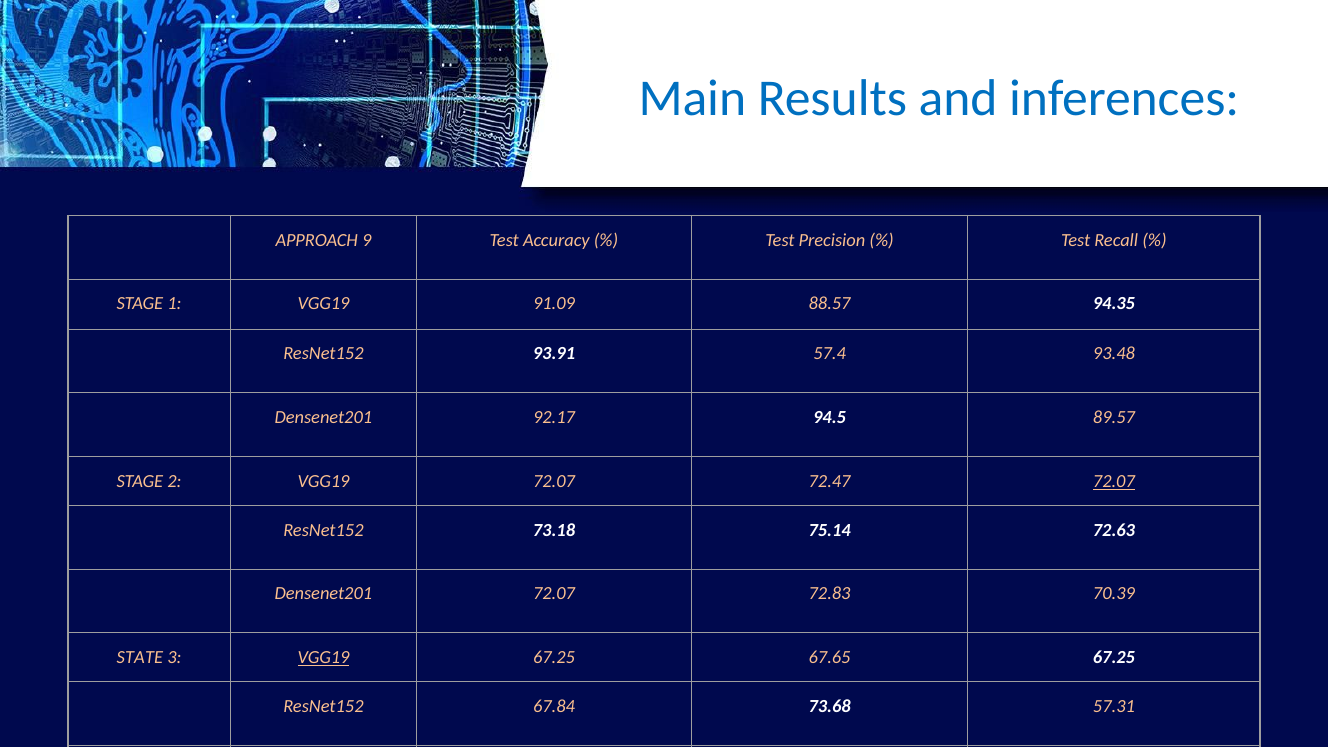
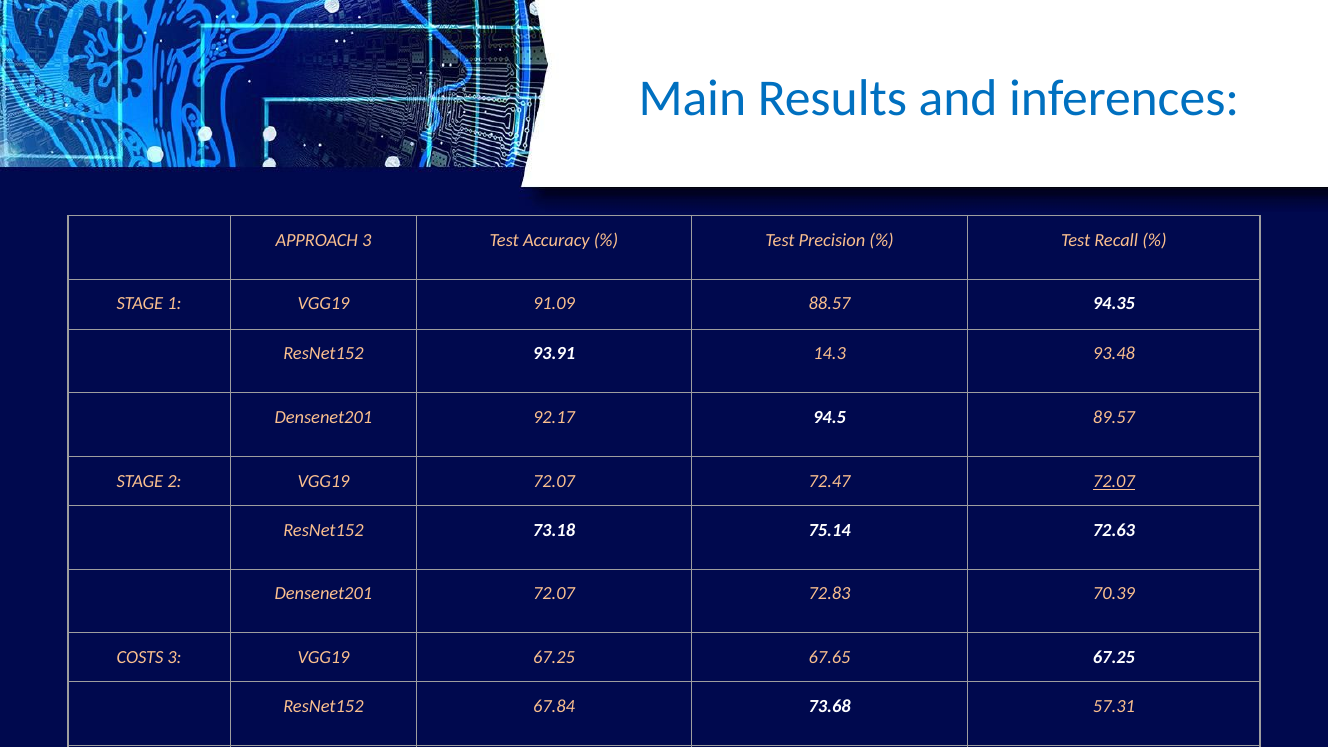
APPROACH 9: 9 -> 3 (367, 240)
57.4: 57.4 -> 14.3 (830, 354)
STATE: STATE -> COSTS (140, 657)
VGG19 underline: present -> none (324, 657)
